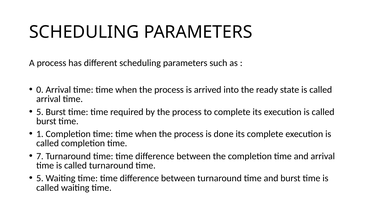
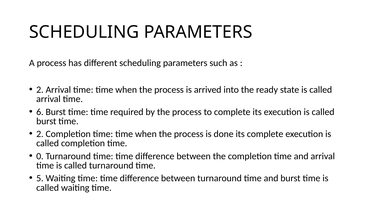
0: 0 -> 2 (40, 90)
5: 5 -> 6 (40, 112)
1: 1 -> 2 (40, 134)
7: 7 -> 0 (40, 156)
